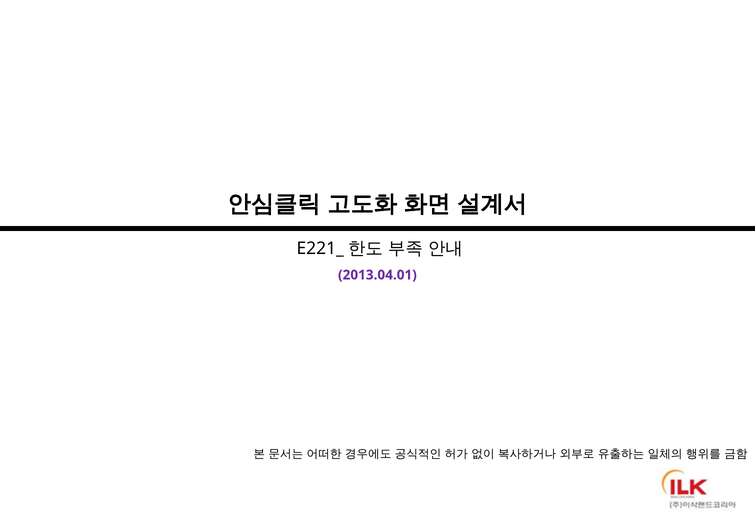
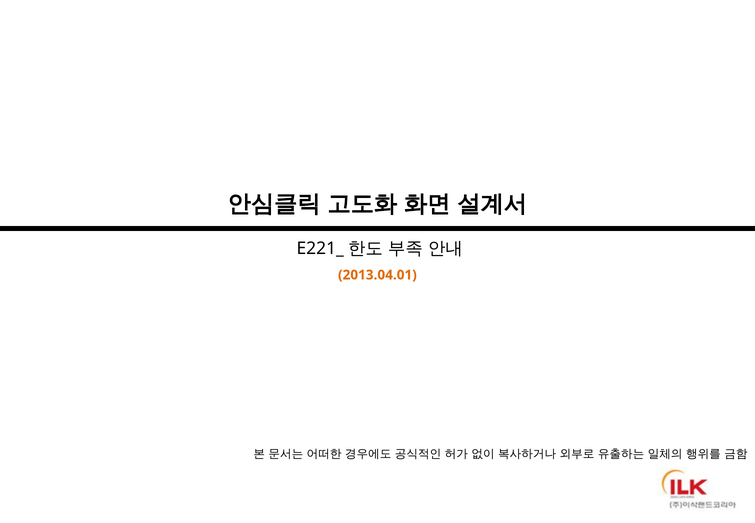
2013.04.01 colour: purple -> orange (377, 275)
